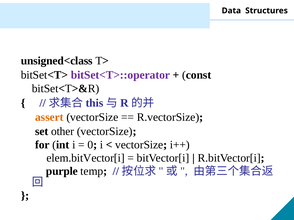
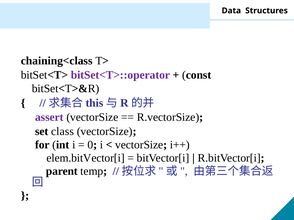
unsigned<class: unsigned<class -> chaining<class (57, 61)
assert colour: orange -> purple (49, 117)
other: other -> class (63, 132)
purple: purple -> parent (62, 172)
